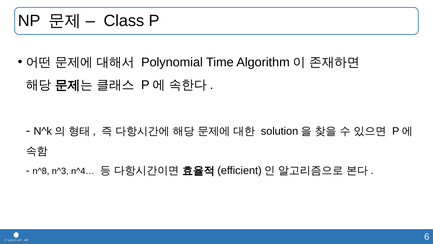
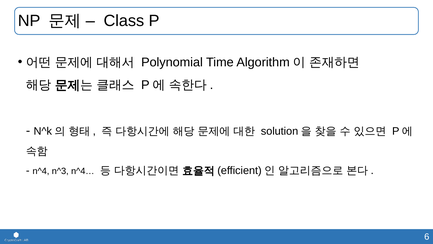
n^8: n^8 -> n^4 (41, 171)
